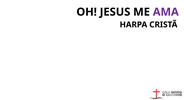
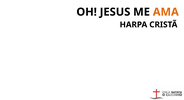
AMA colour: purple -> orange (166, 12)
